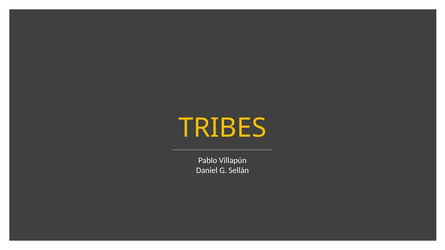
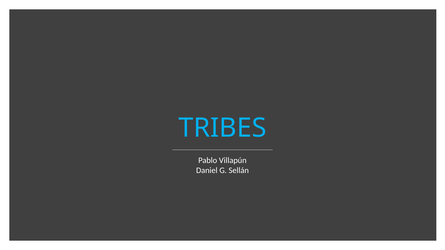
TRIBES colour: yellow -> light blue (223, 128)
